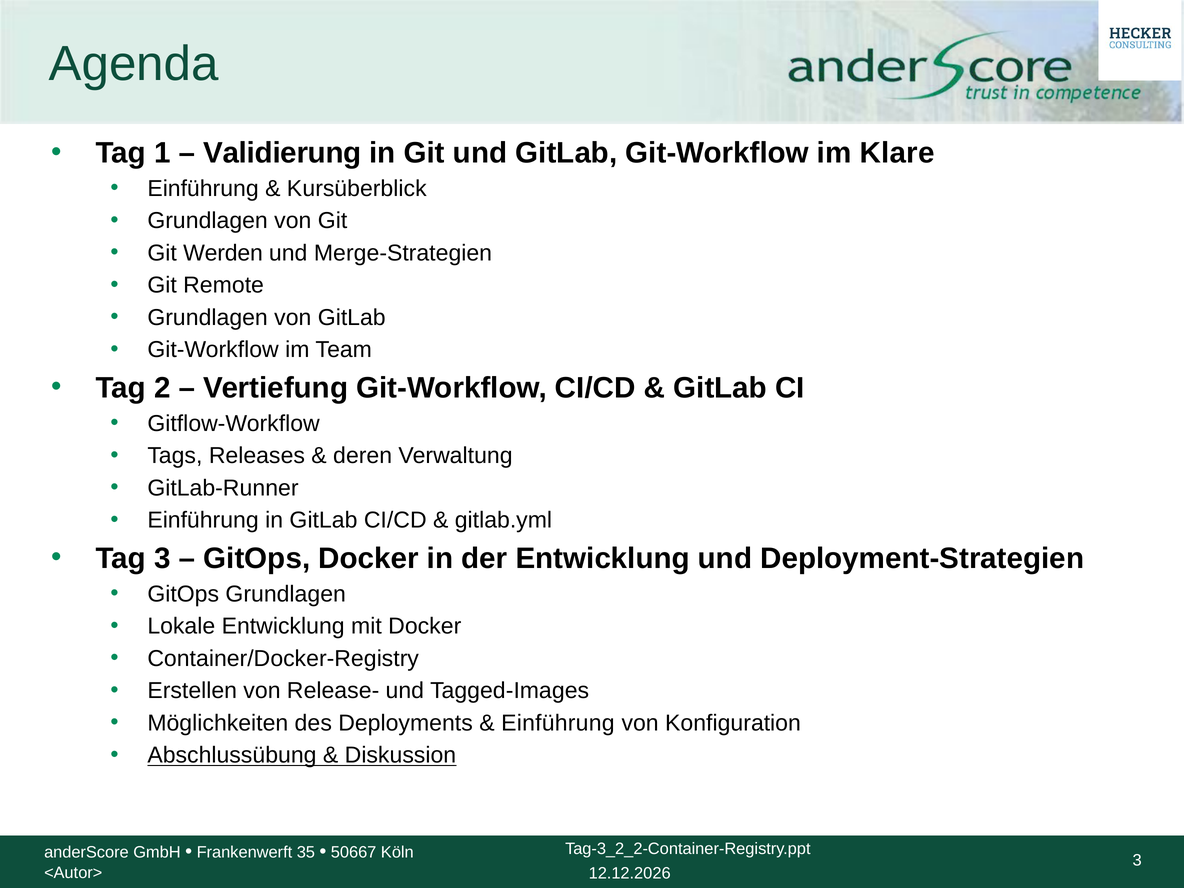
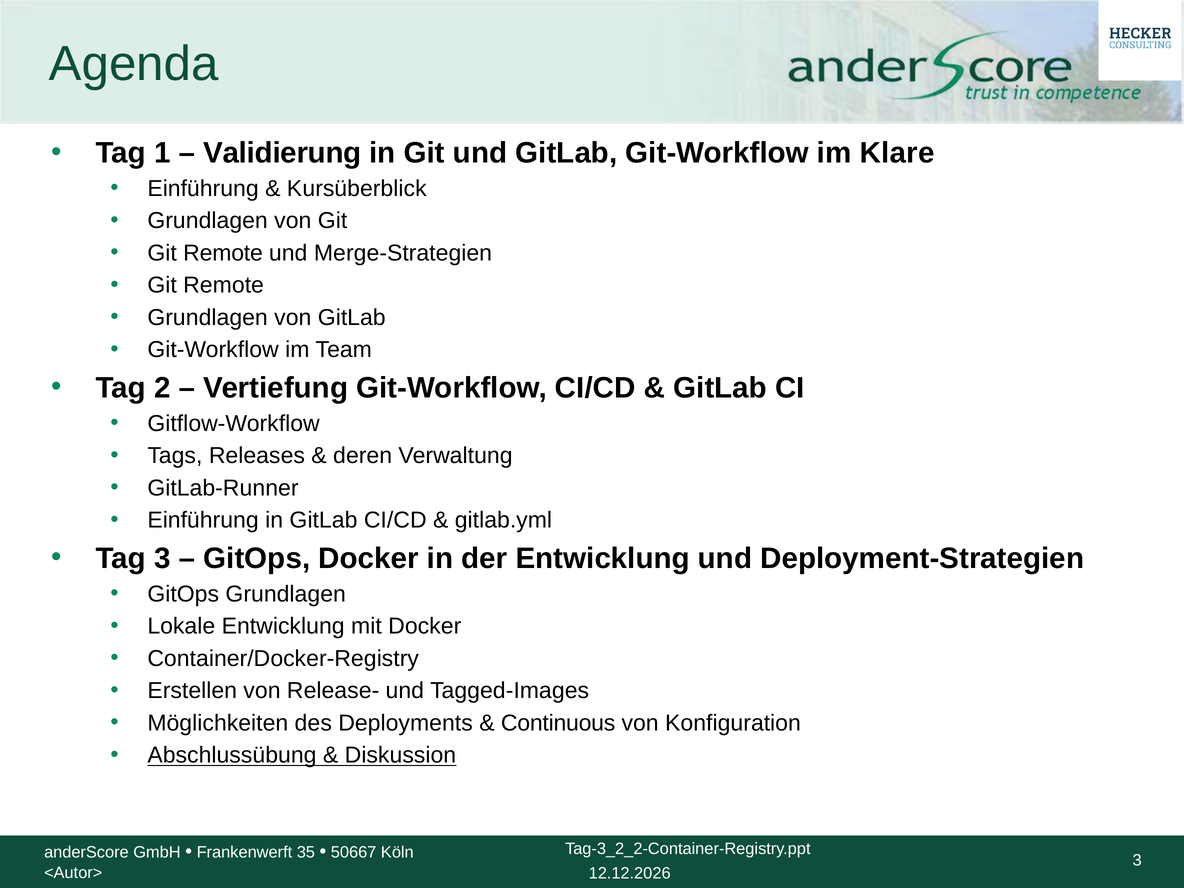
Werden: Werden -> Remote (223, 253)
Einführung: Einführung -> Continuous (558, 723)
